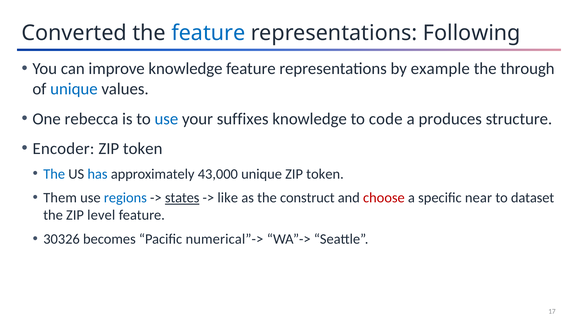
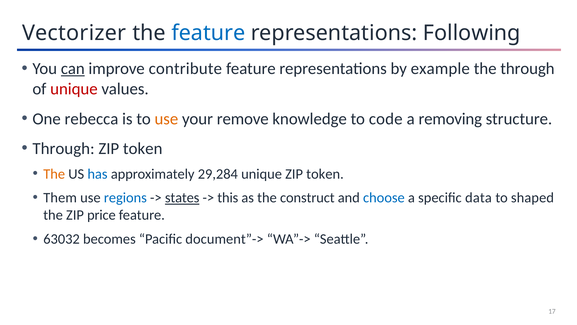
Converted: Converted -> Vectorizer (74, 33)
can underline: none -> present (73, 69)
improve knowledge: knowledge -> contribute (185, 69)
unique colour: blue -> red (74, 89)
use colour: blue -> orange (166, 119)
suffixes: suffixes -> remove (243, 119)
produces: produces -> removing (450, 119)
Encoder: Encoder -> Through (64, 148)
The colour: blue -> orange (54, 174)
43,000: 43,000 -> 29,284 (218, 174)
like: like -> this (228, 198)
choose colour: red -> blue (384, 198)
near: near -> data (478, 198)
dataset: dataset -> shaped (532, 198)
level: level -> price (101, 215)
30326: 30326 -> 63032 (62, 239)
numerical”->: numerical”-> -> document”-> (225, 239)
